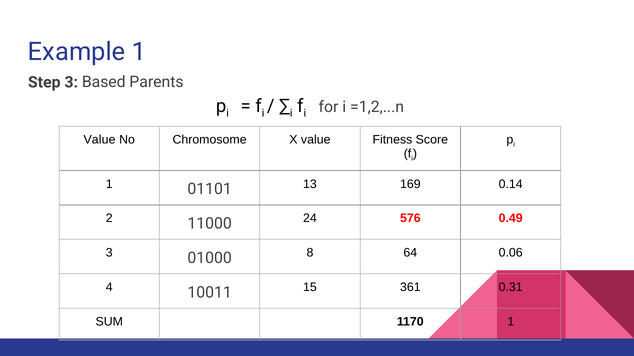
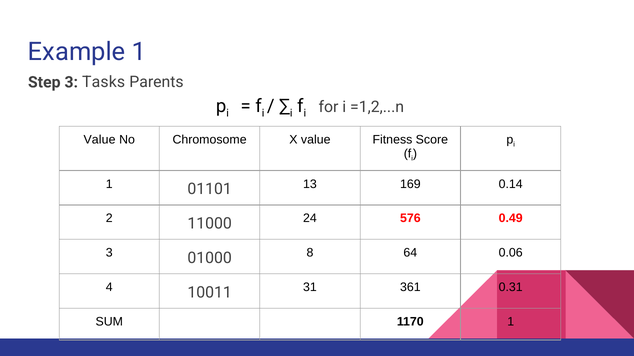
Based: Based -> Tasks (104, 82)
15: 15 -> 31 (310, 288)
